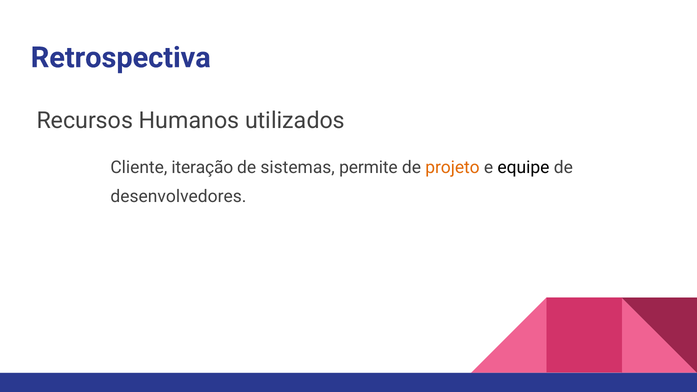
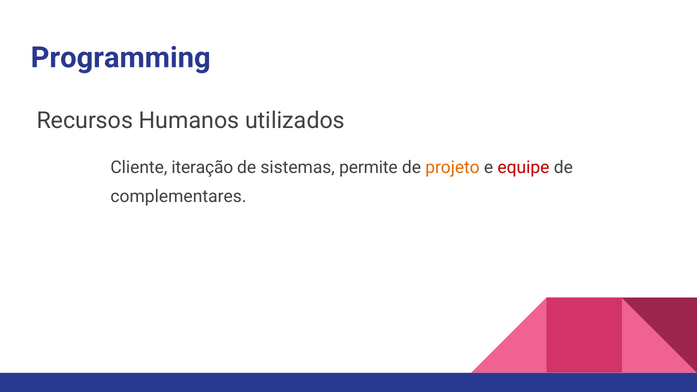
Retrospectiva: Retrospectiva -> Programming (121, 58)
equipe colour: black -> red (523, 168)
desenvolvedores: desenvolvedores -> complementares (178, 196)
